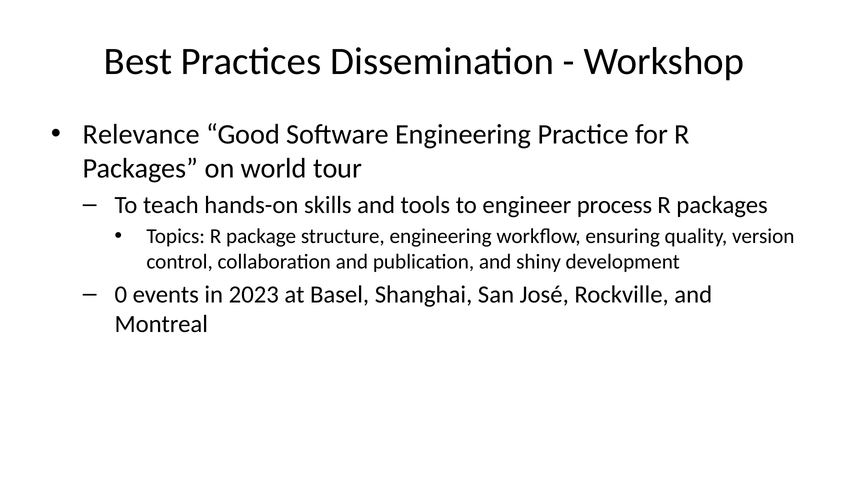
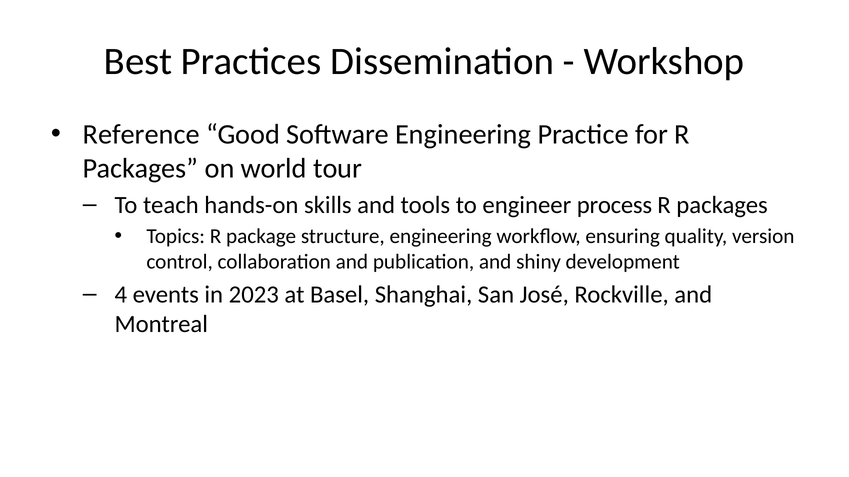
Relevance: Relevance -> Reference (141, 135)
0: 0 -> 4 (121, 295)
